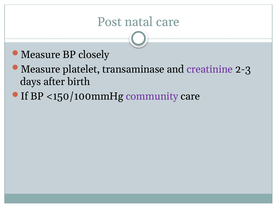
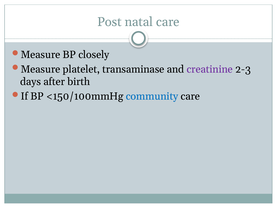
community colour: purple -> blue (152, 96)
